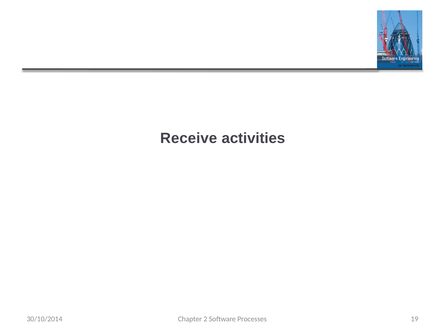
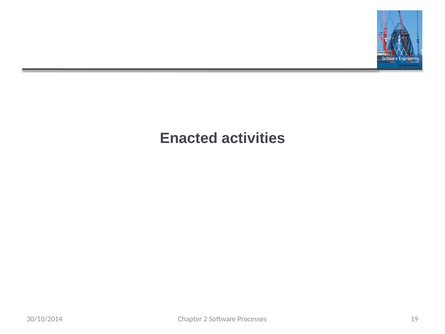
Receive: Receive -> Enacted (189, 138)
